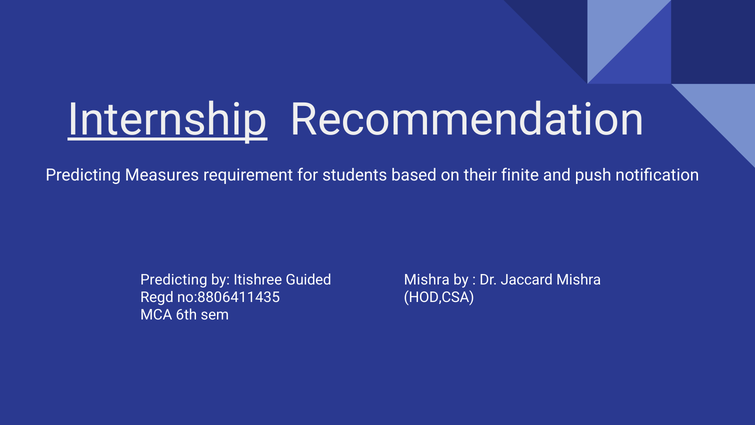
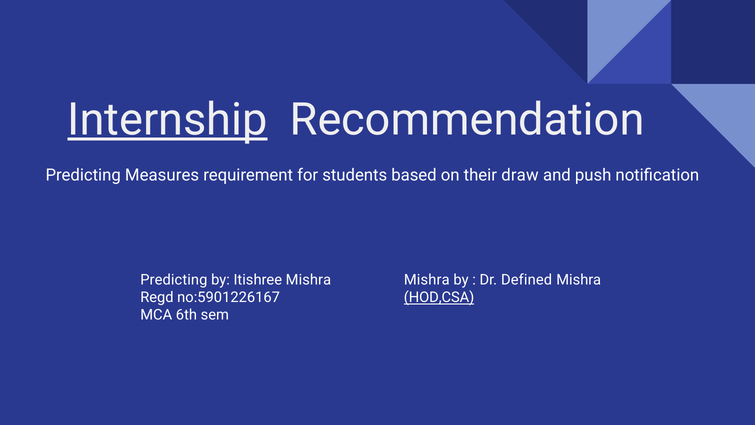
finite: finite -> draw (520, 175)
Itishree Guided: Guided -> Mishra (308, 279)
Jaccard: Jaccard -> Defined (527, 280)
no:8806411435: no:8806411435 -> no:5901226167 (229, 297)
HOD,CSA underline: none -> present (439, 297)
